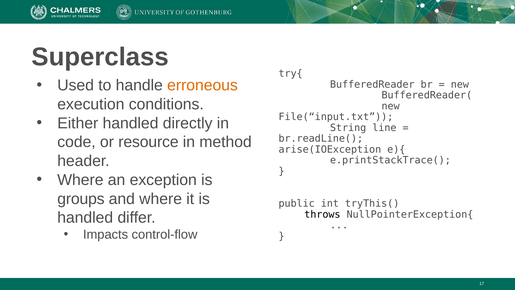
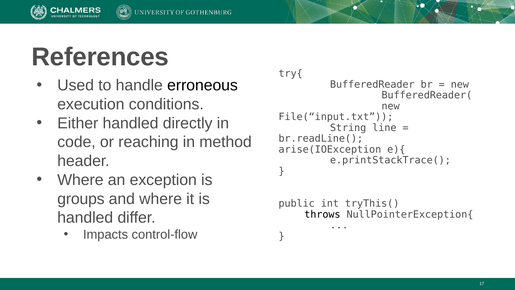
Superclass: Superclass -> References (100, 57)
erroneous colour: orange -> black (202, 85)
resource: resource -> reaching (148, 142)
